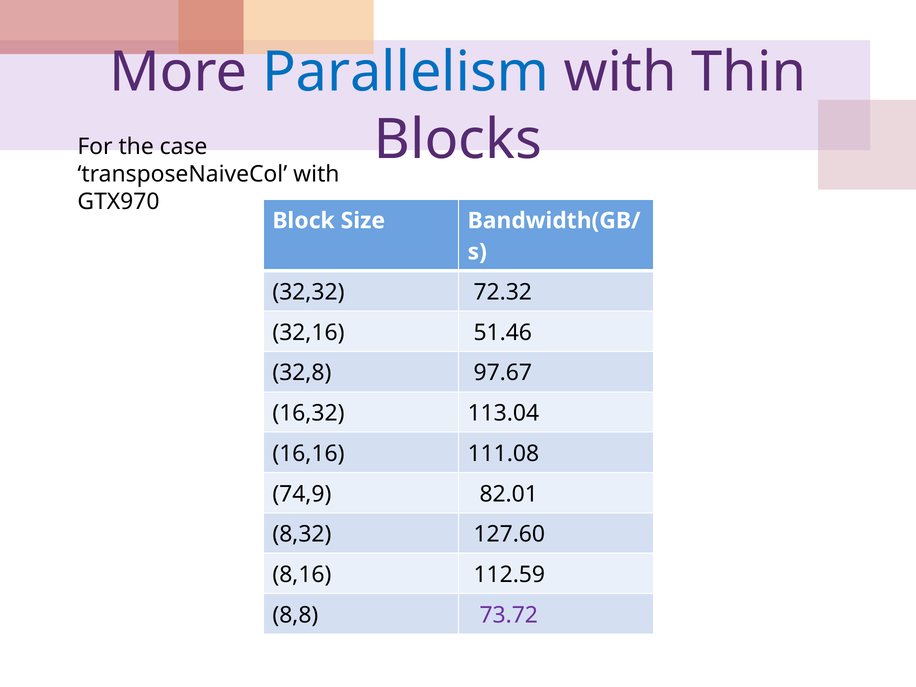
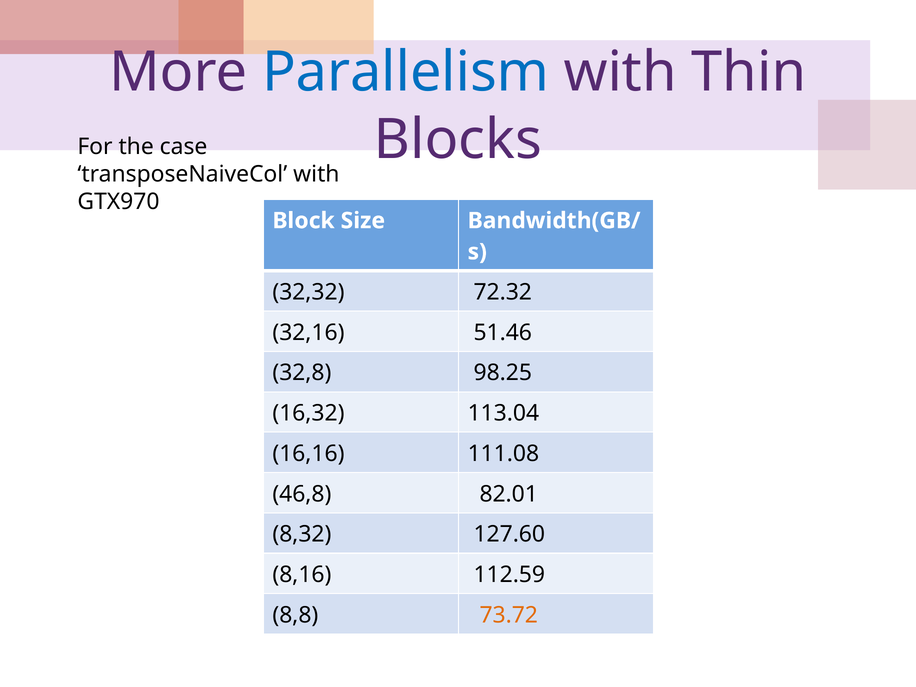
97.67: 97.67 -> 98.25 (503, 373)
74,9: 74,9 -> 46,8 (302, 494)
73.72 colour: purple -> orange (509, 615)
